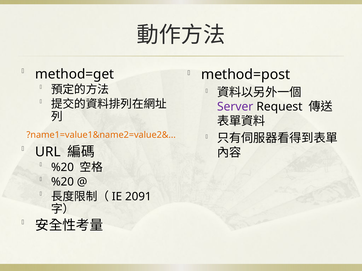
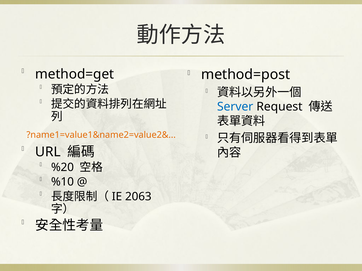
Server colour: purple -> blue (235, 107)
%20: %20 -> %10 (62, 182)
2091: 2091 -> 2063 (138, 197)
